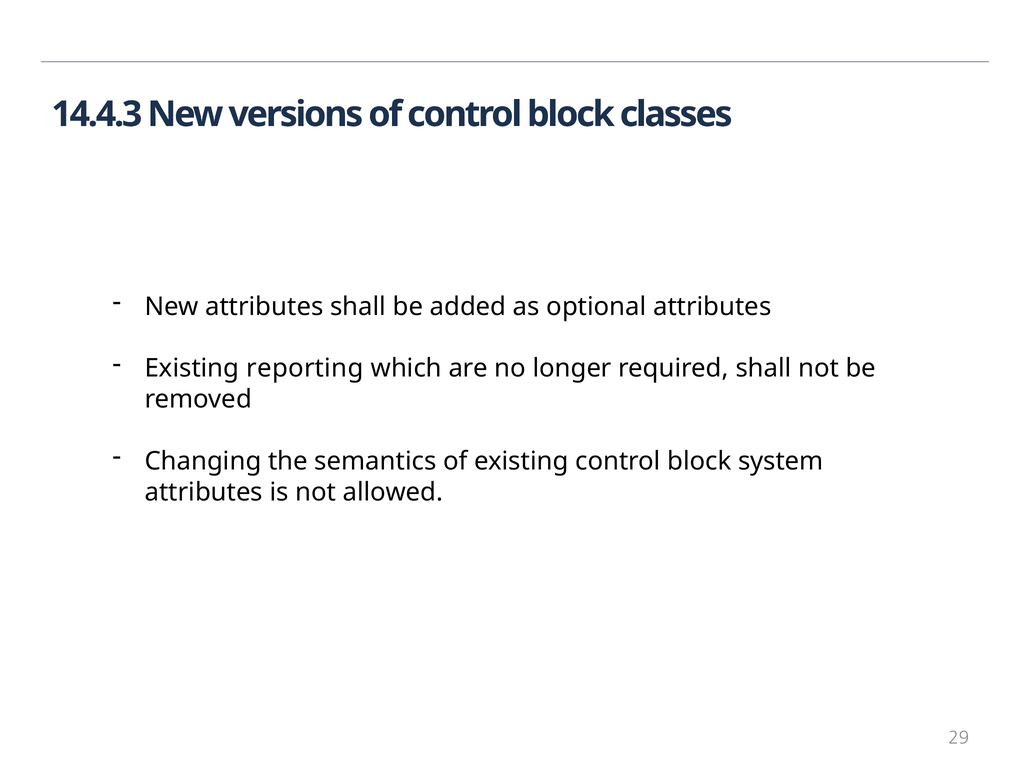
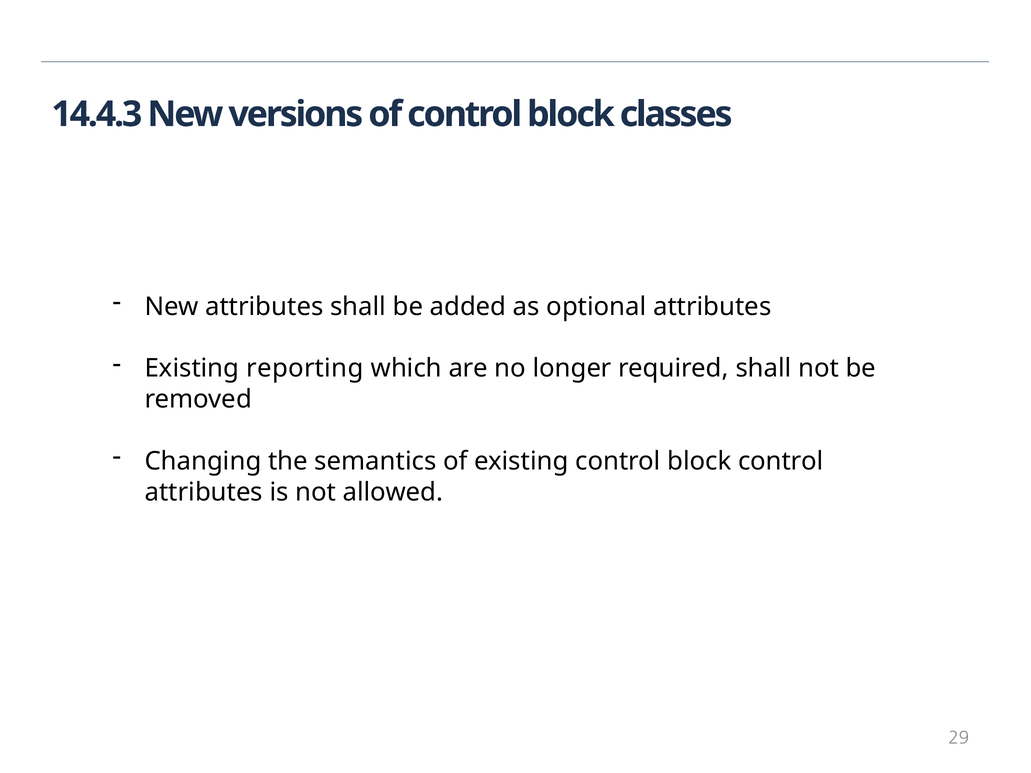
block system: system -> control (781, 461)
